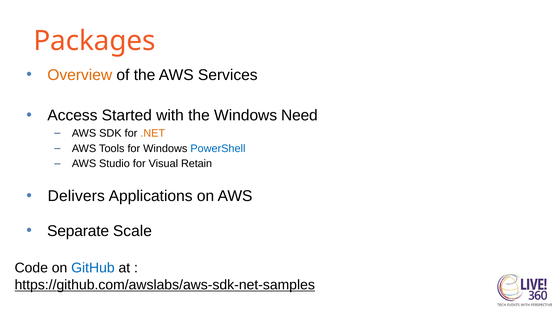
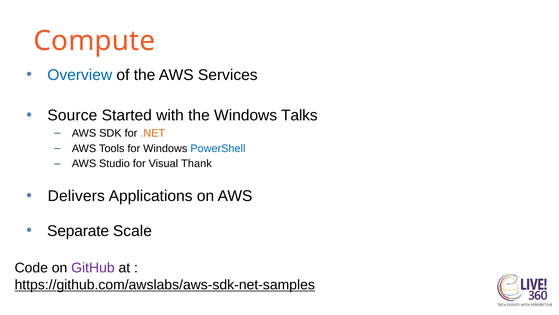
Packages: Packages -> Compute (94, 41)
Overview colour: orange -> blue (80, 75)
Access: Access -> Source (72, 115)
Need: Need -> Talks (299, 115)
Retain: Retain -> Thank (196, 163)
GitHub colour: blue -> purple (93, 267)
